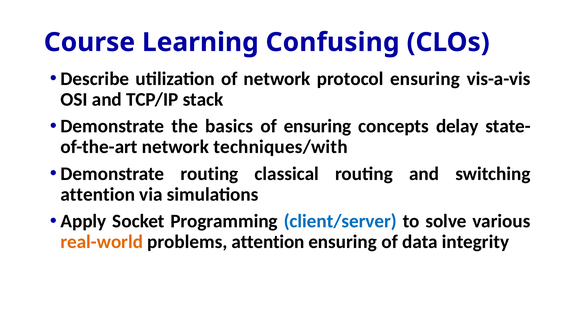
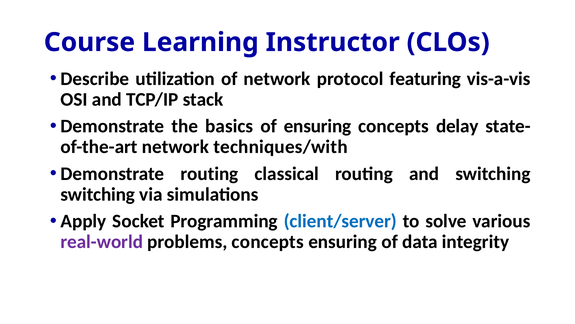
Confusing: Confusing -> Instructor (333, 42)
protocol ensuring: ensuring -> featuring (425, 79)
attention: attention -> switching (98, 194)
real-world colour: orange -> purple (102, 242)
problems attention: attention -> concepts (268, 242)
